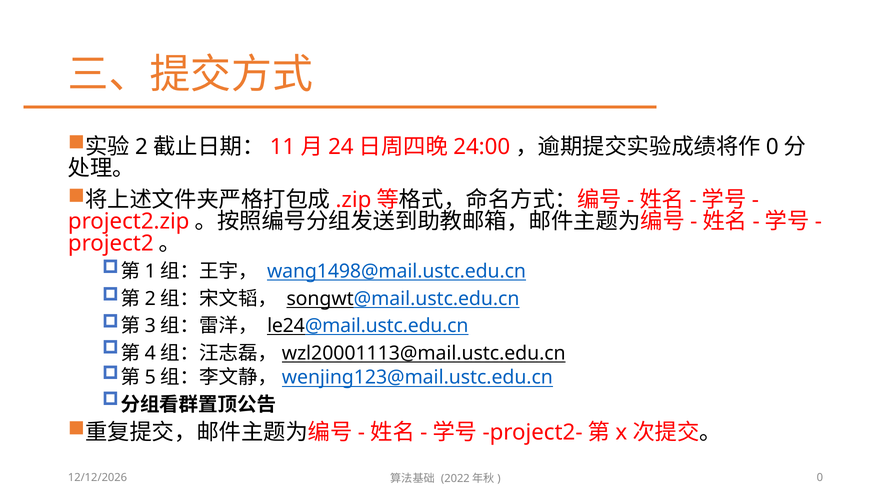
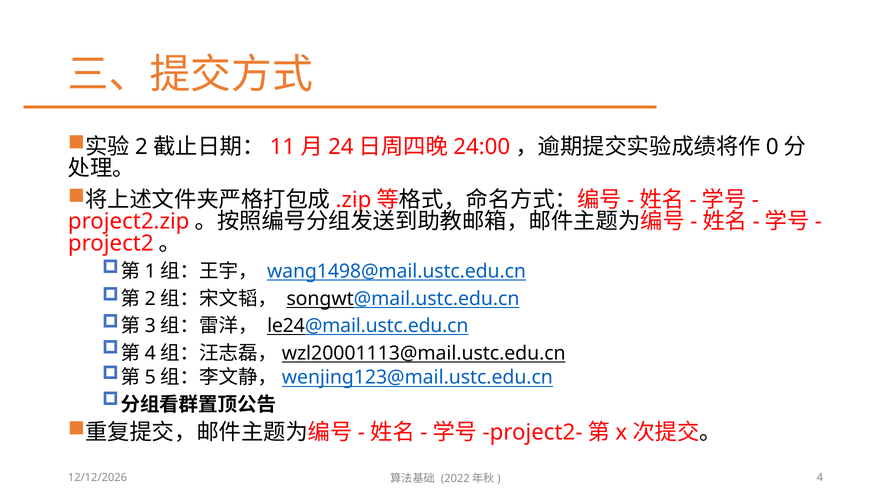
0: 0 -> 4 (820, 478)
